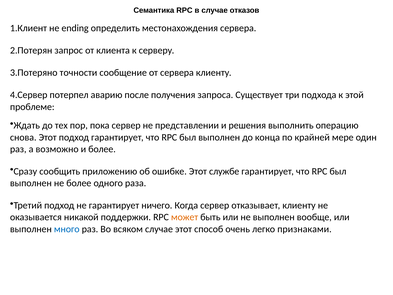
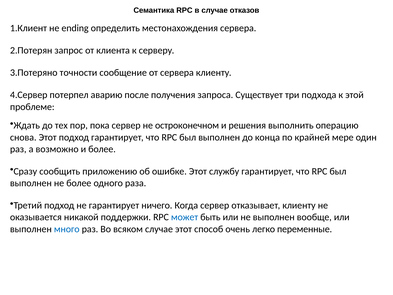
представлении: представлении -> остроконечном (187, 125)
службе: службе -> службу (224, 171)
может colour: orange -> blue (185, 217)
признаками: признаками -> переменные (305, 229)
